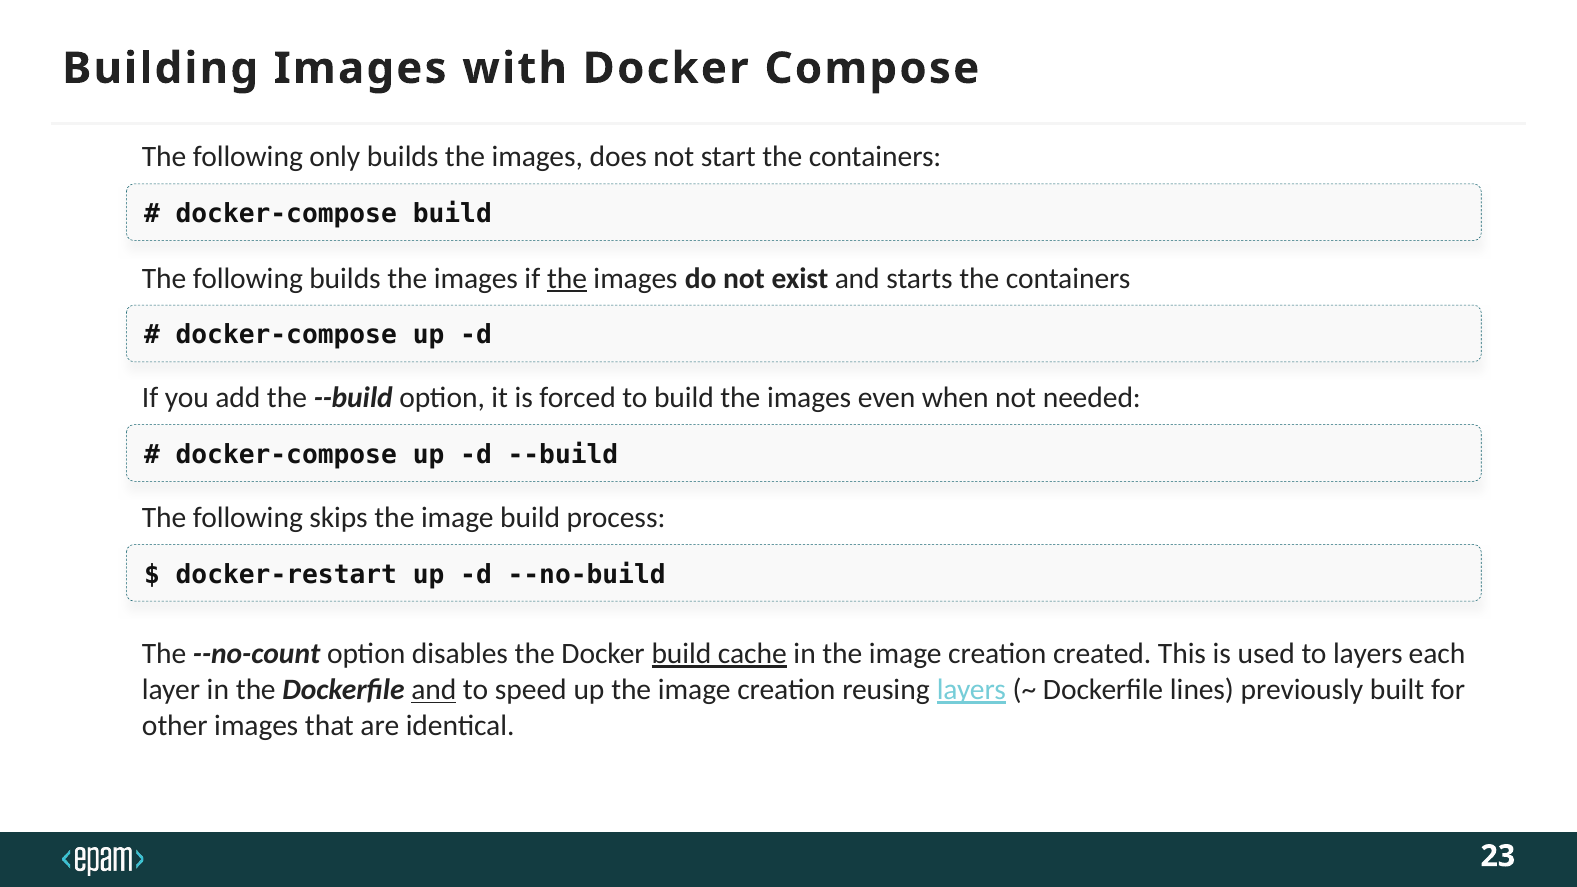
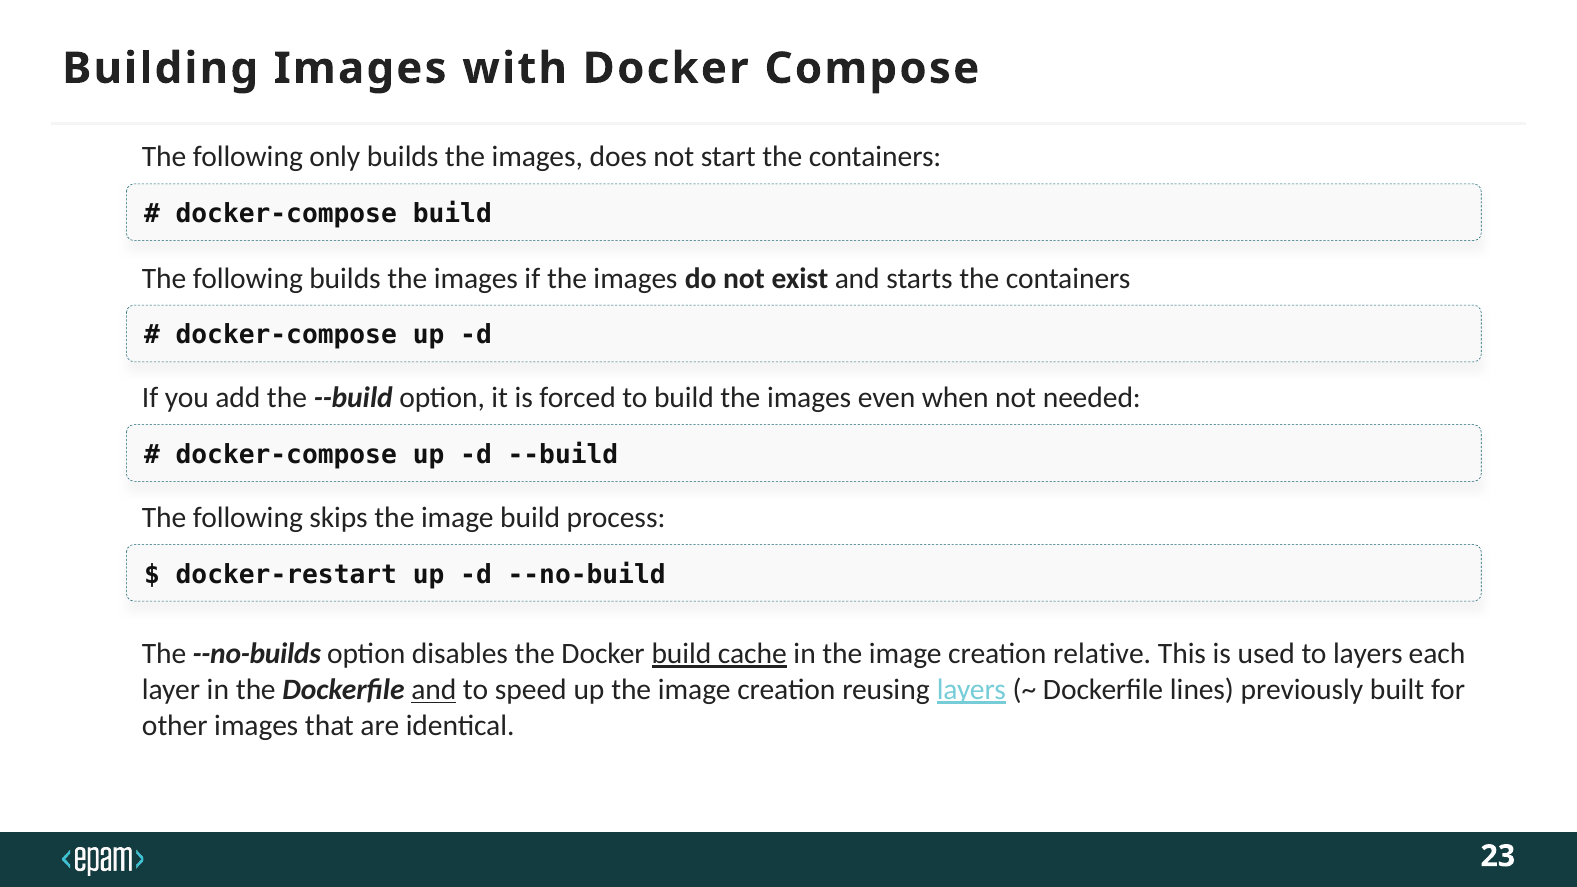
the underline: present -> none (567, 278)
--no-count: --no-count -> --no-builds (257, 654)
created: created -> relative (1102, 654)
